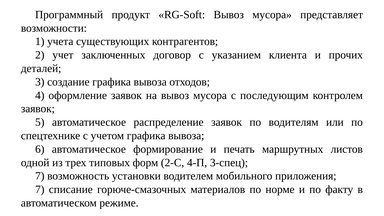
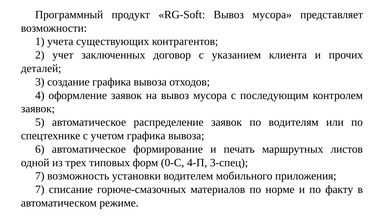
2-С: 2-С -> 0-С (173, 163)
